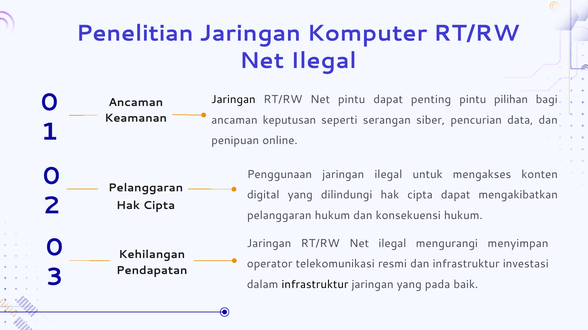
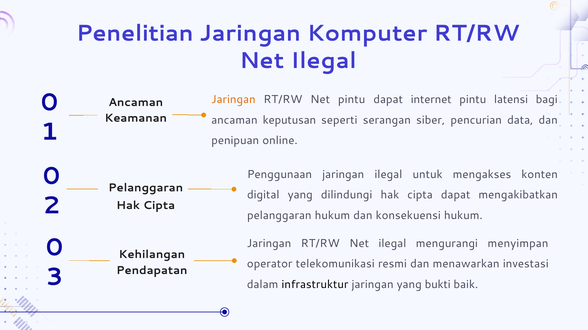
Jaringan colour: black -> orange (233, 100)
penting: penting -> internet (431, 100)
pilihan: pilihan -> latensi (511, 100)
dan infrastruktur: infrastruktur -> menawarkan (466, 265)
pada: pada -> bukti (438, 285)
